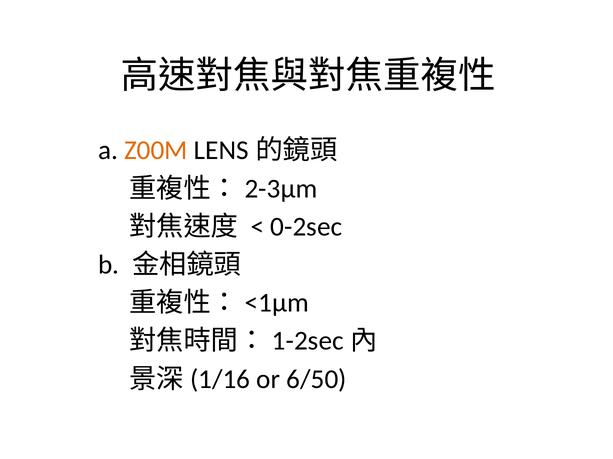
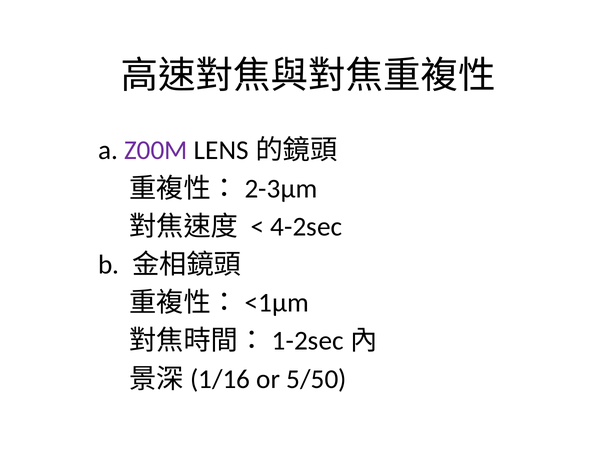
Z00M colour: orange -> purple (156, 151)
0-2sec: 0-2sec -> 4-2sec (306, 227)
6/50: 6/50 -> 5/50 (317, 380)
